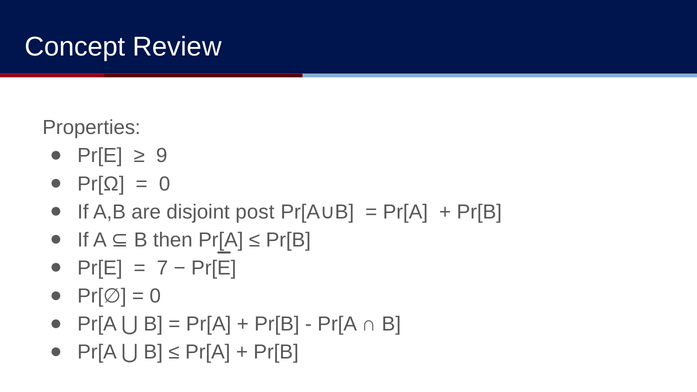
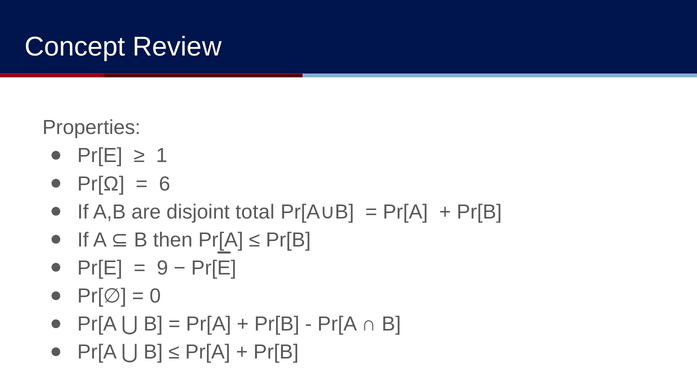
9: 9 -> 1 (162, 156)
0: 0 -> 6 (165, 184)
post: post -> total (255, 212)
7: 7 -> 9 (162, 268)
